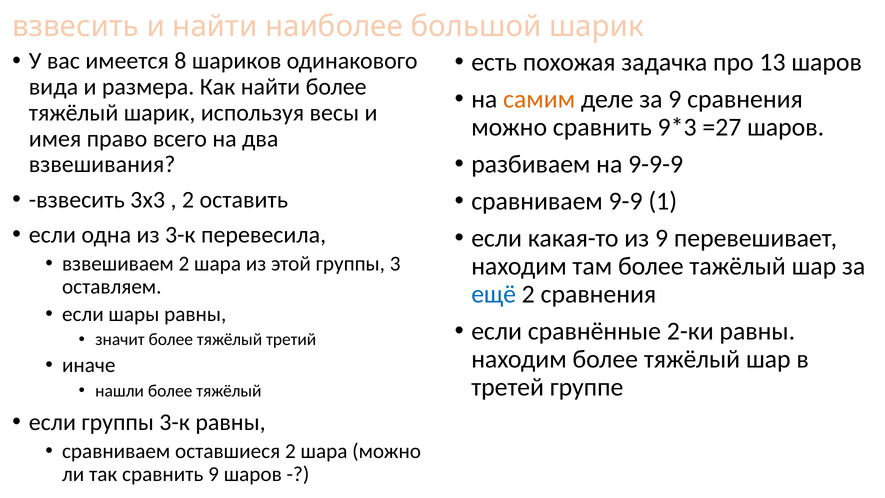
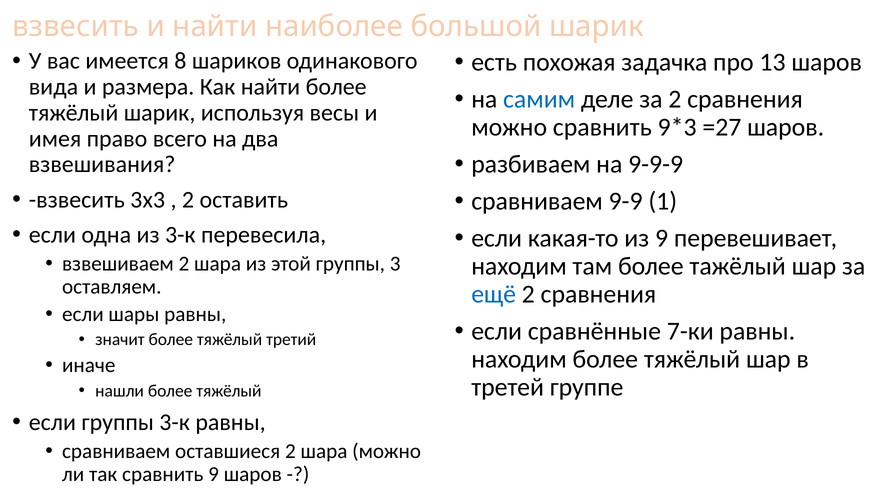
самим colour: orange -> blue (539, 99)
за 9: 9 -> 2 (675, 99)
2-ки: 2-ки -> 7-ки (690, 331)
